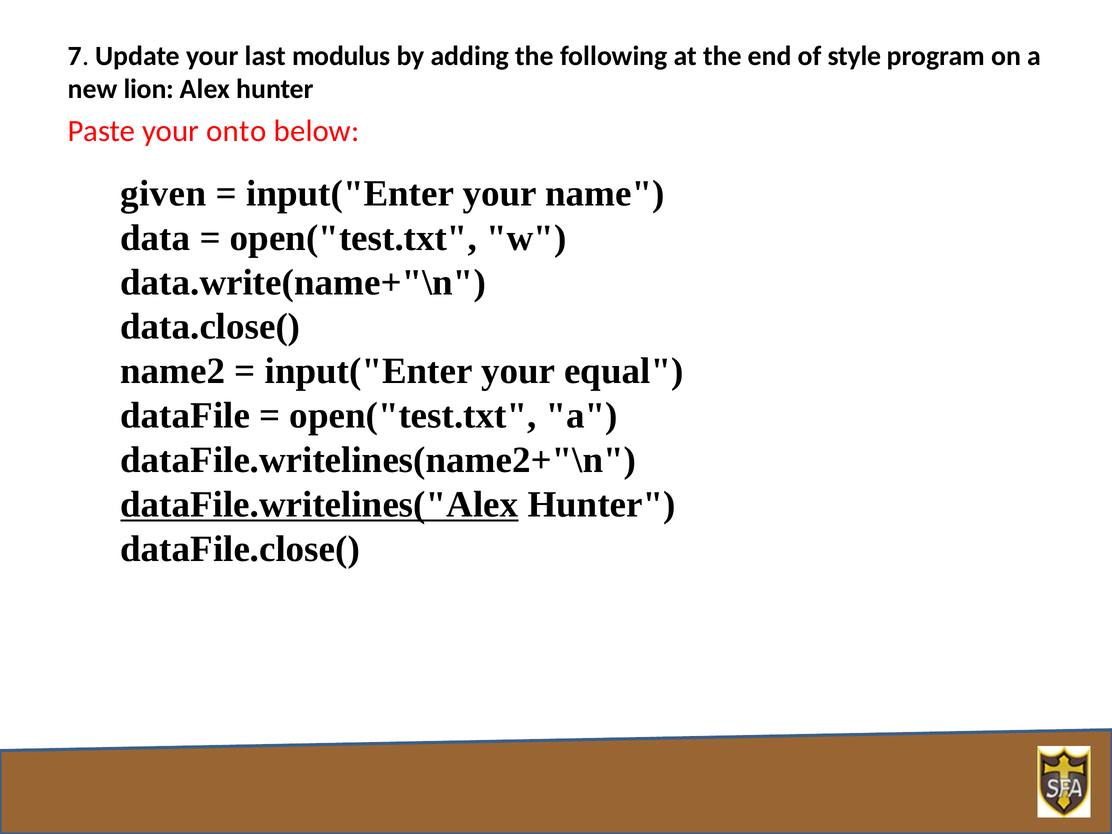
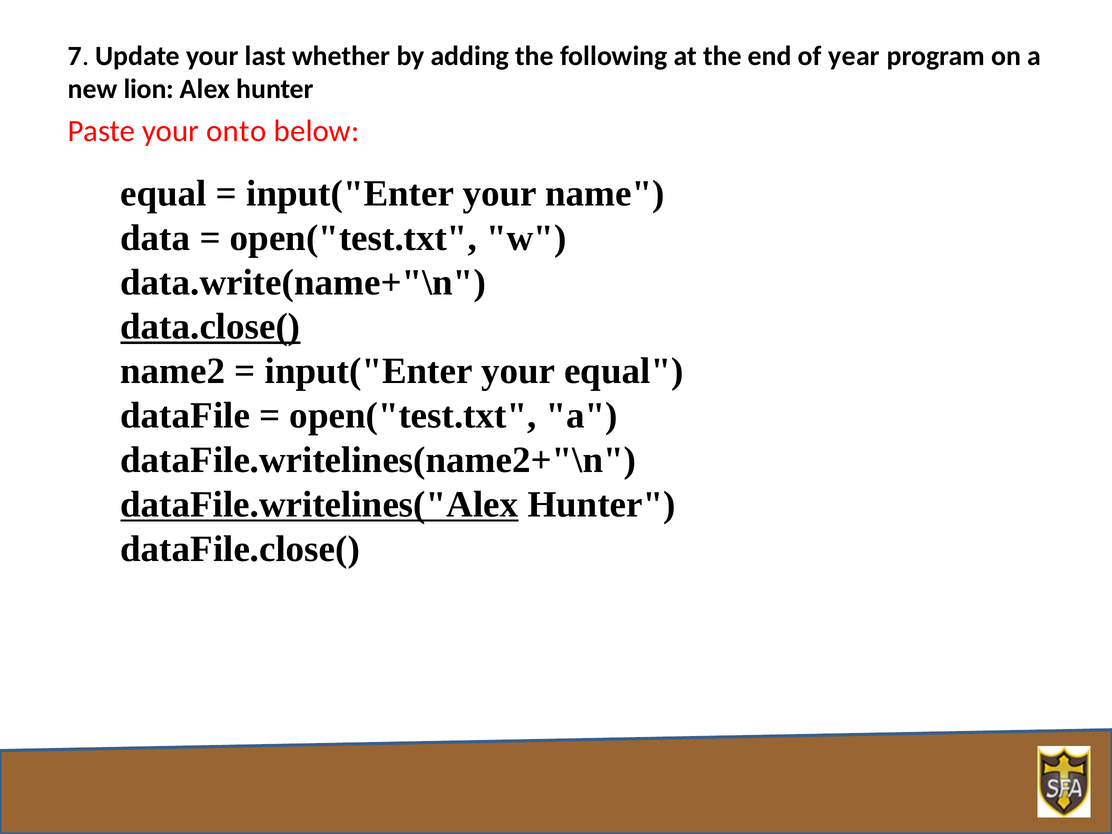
modulus: modulus -> whether (341, 56)
style: style -> year (854, 56)
given: given -> equal (163, 193)
data.close( underline: none -> present (210, 327)
